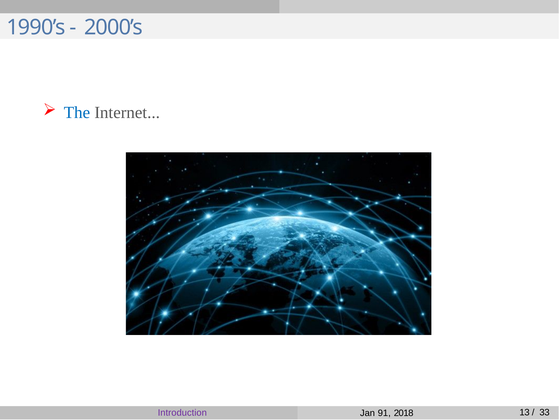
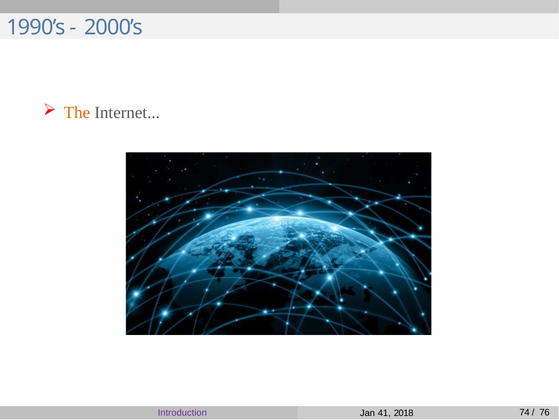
The colour: blue -> orange (77, 113)
91: 91 -> 41 (384, 413)
13: 13 -> 74 (525, 412)
33: 33 -> 76 (545, 412)
